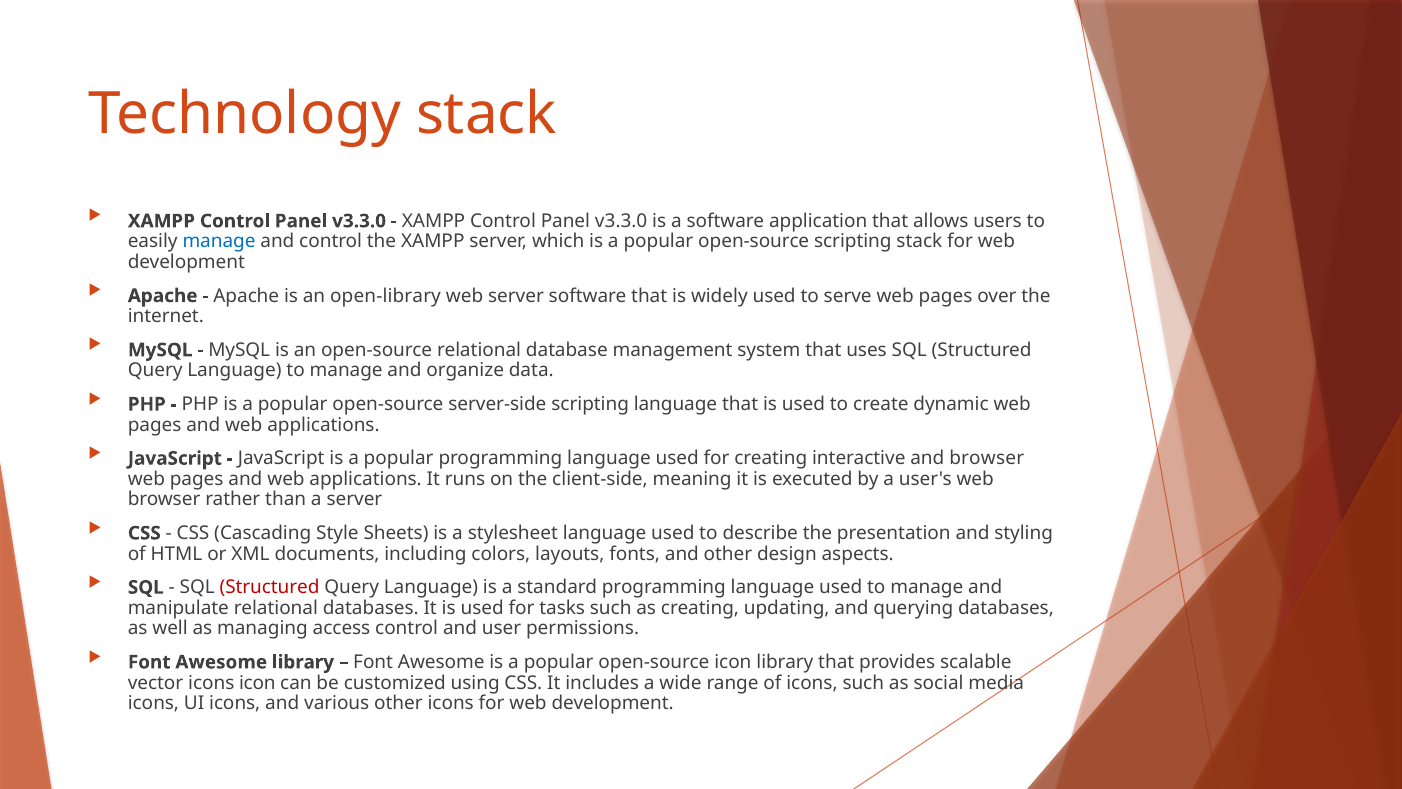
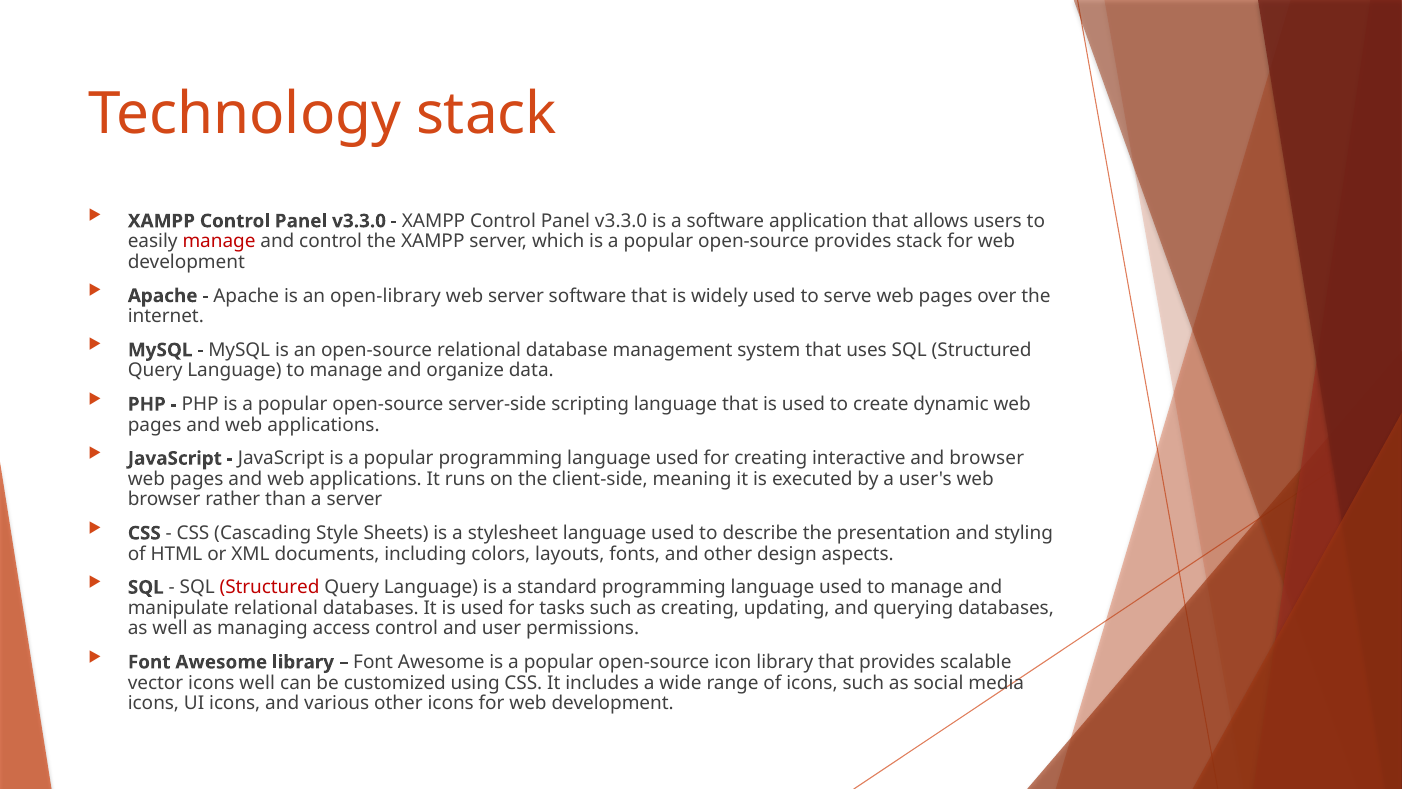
manage colour: blue -> red (219, 241)
open-source scripting: scripting -> provides (853, 241)
icons icon: icon -> well (257, 682)
